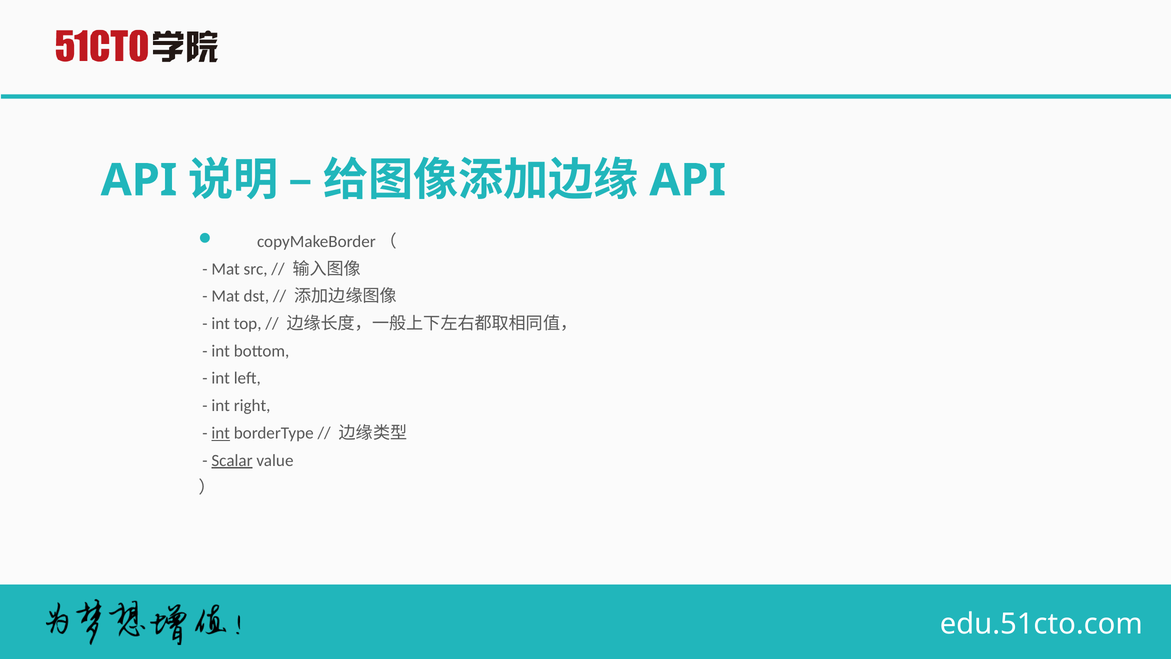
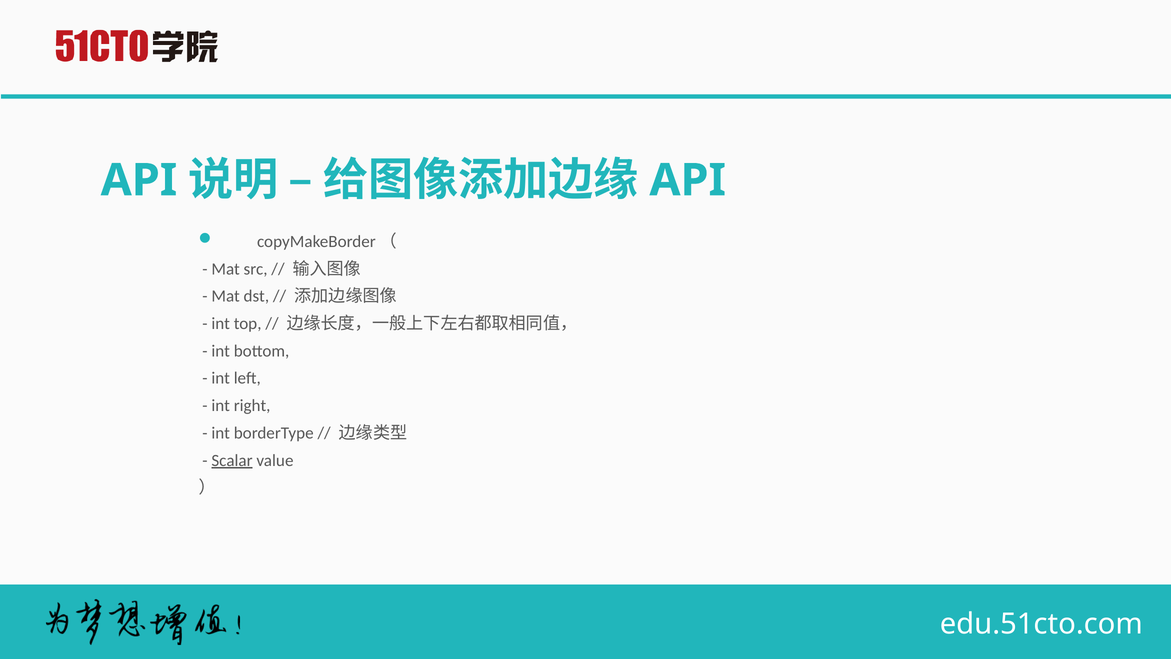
int underline: present -> none (221, 433)
